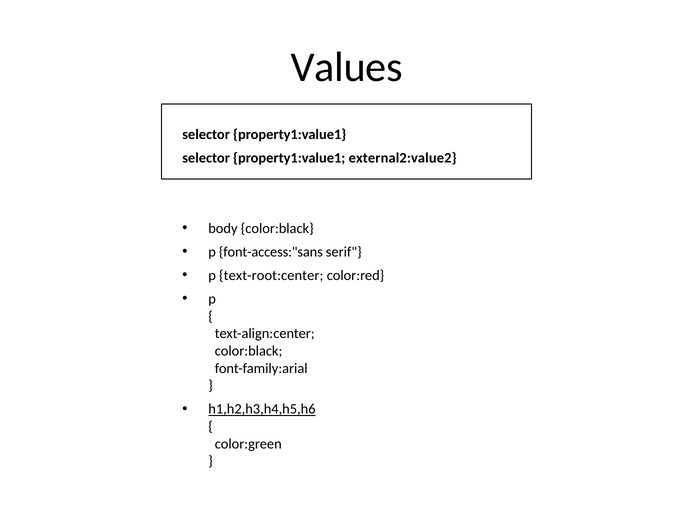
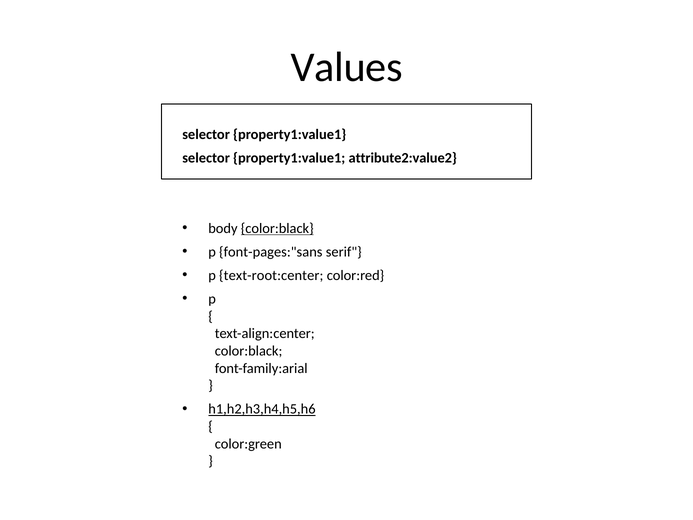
external2:value2: external2:value2 -> attribute2:value2 (403, 158)
color:black underline: none -> present (277, 228)
font-access:"sans: font-access:"sans -> font-pages:"sans (271, 252)
